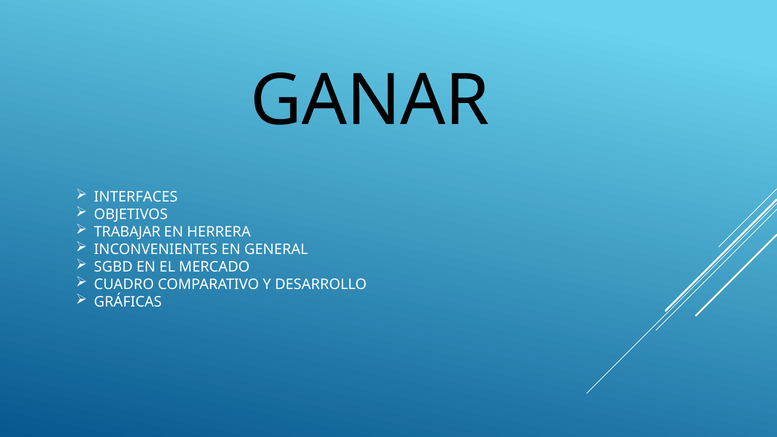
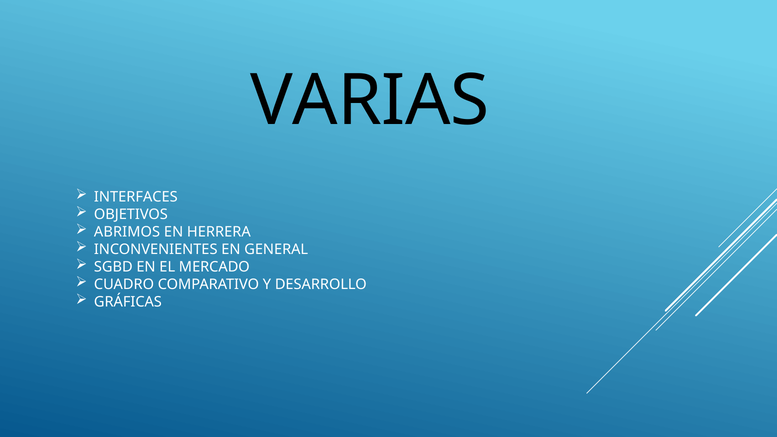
GANAR: GANAR -> VARIAS (370, 101)
TRABAJAR: TRABAJAR -> ABRIMOS (127, 232)
